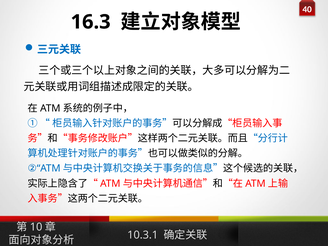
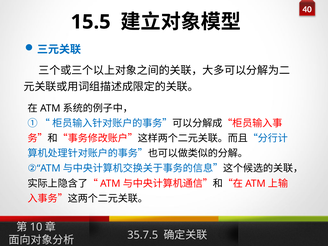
16.3: 16.3 -> 15.5 (91, 22)
10.3.1: 10.3.1 -> 35.7.5 (143, 235)
